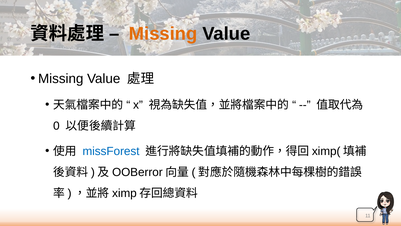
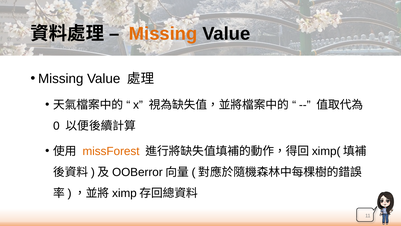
missForest colour: blue -> orange (111, 151)
